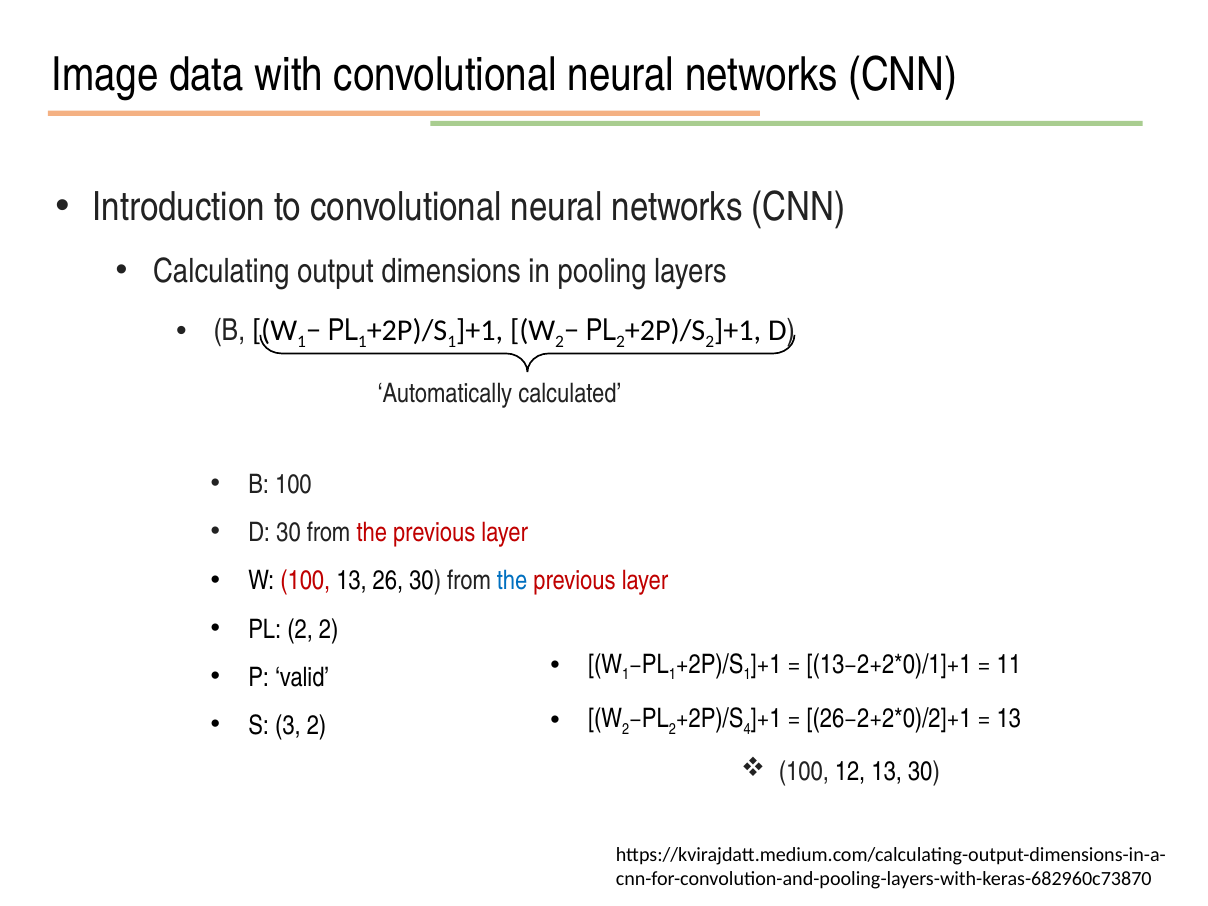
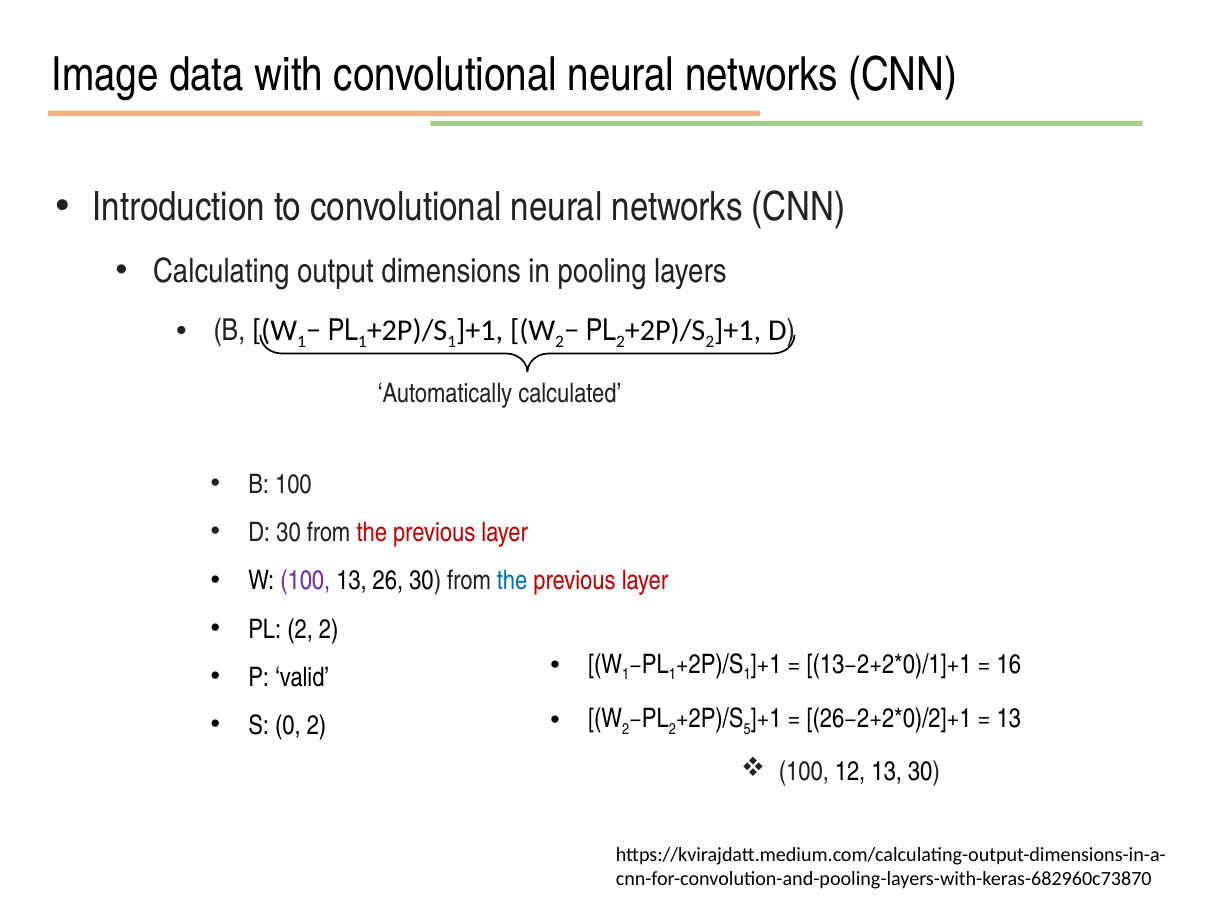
100 colour: red -> purple (305, 581)
11: 11 -> 16 (1009, 664)
4: 4 -> 5 (747, 730)
3: 3 -> 0 (288, 726)
